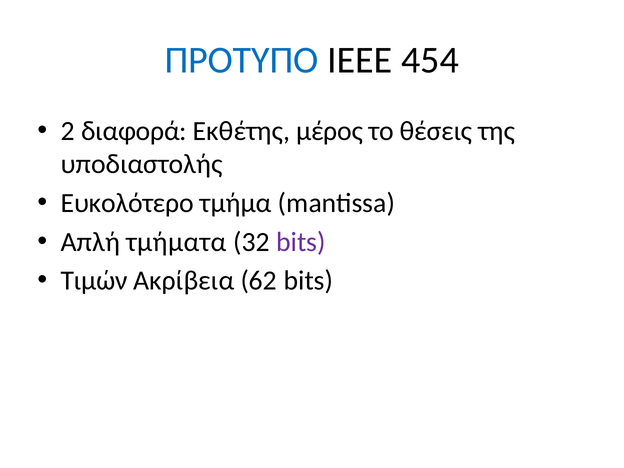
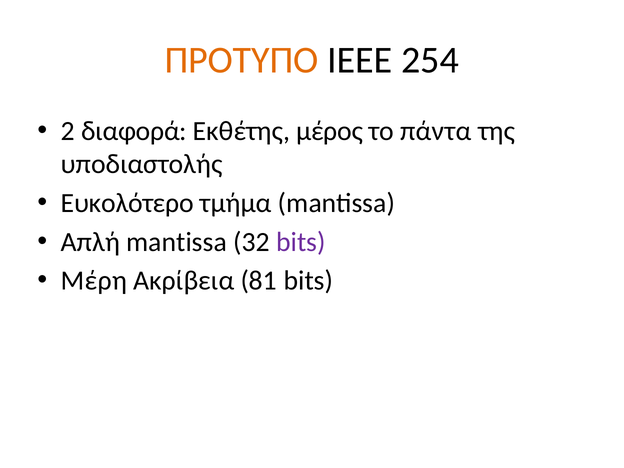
ΠΡΟΤΥΠΟ colour: blue -> orange (242, 60)
454: 454 -> 254 (430, 60)
θέσεις: θέσεις -> πάντα (436, 131)
Απλή τμήματα: τμήματα -> mantissa (177, 242)
Τιμών: Τιμών -> Μέρη (94, 281)
62: 62 -> 81 (259, 281)
